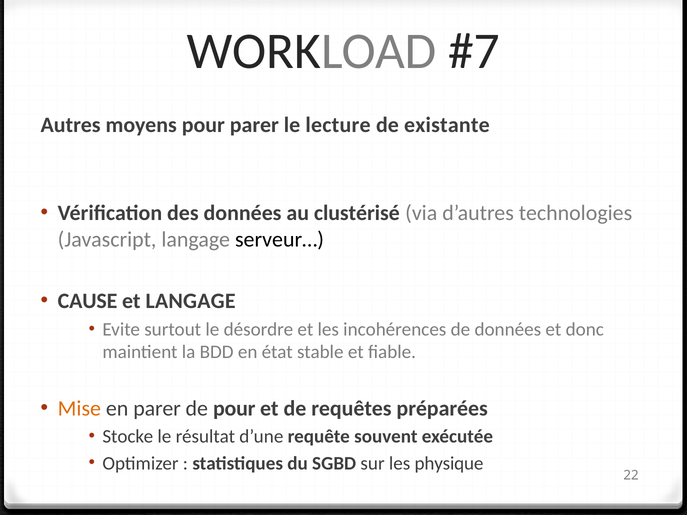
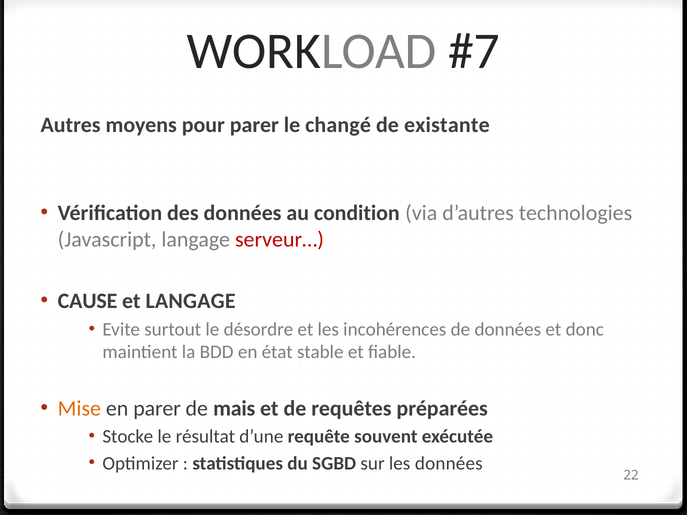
lecture: lecture -> changé (338, 125)
clustérisé: clustérisé -> condition (357, 213)
serveur… colour: black -> red (280, 239)
de pour: pour -> mais (234, 408)
les physique: physique -> données (449, 463)
